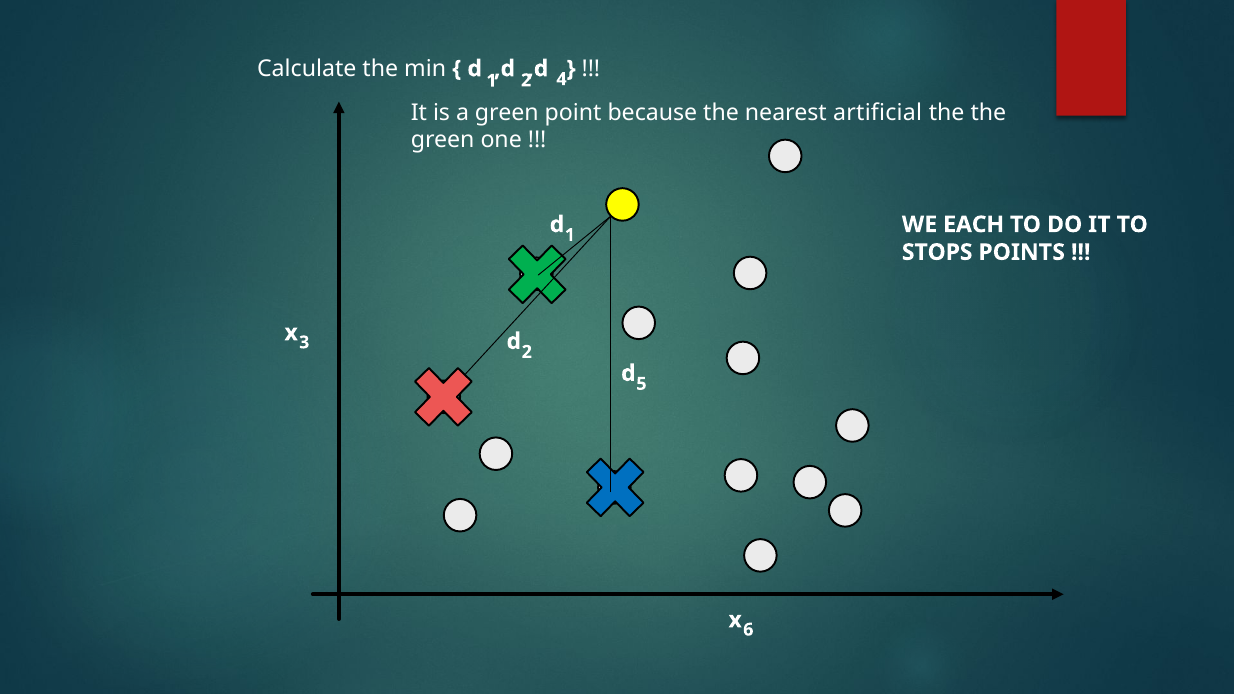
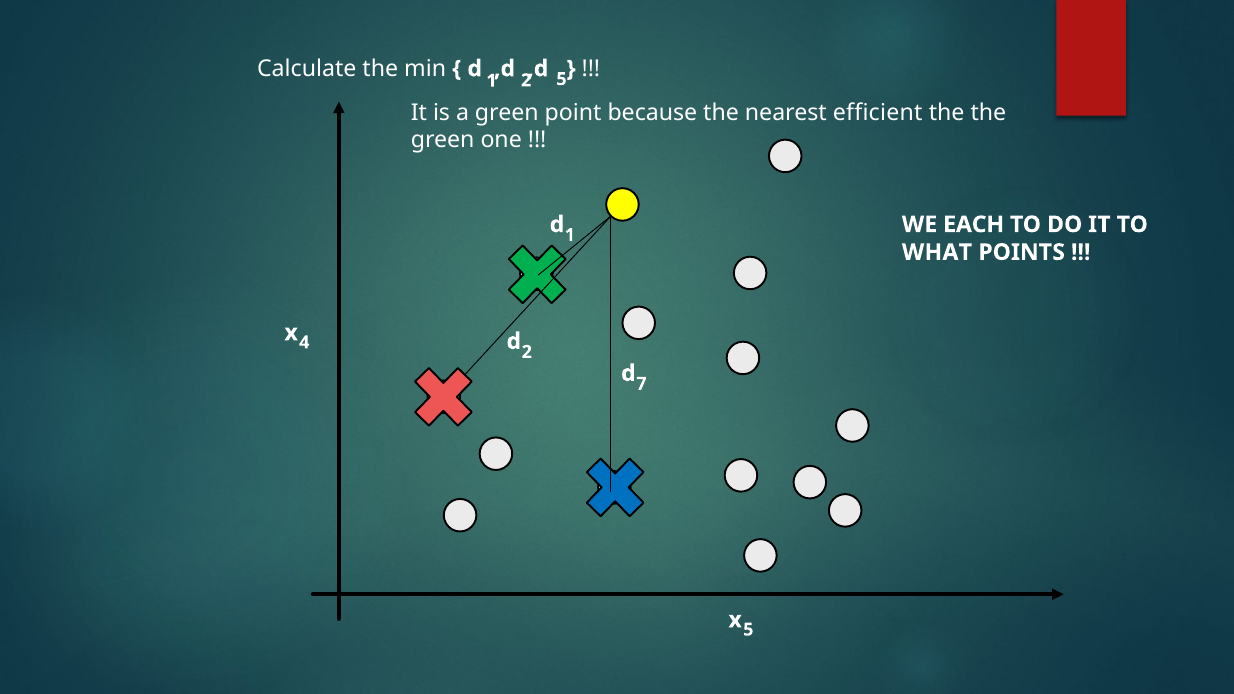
2 4: 4 -> 5 (561, 79)
artificial: artificial -> efficient (878, 112)
STOPS: STOPS -> WHAT (937, 252)
3: 3 -> 4 (304, 342)
5: 5 -> 7 (641, 384)
x 6: 6 -> 5 (748, 630)
